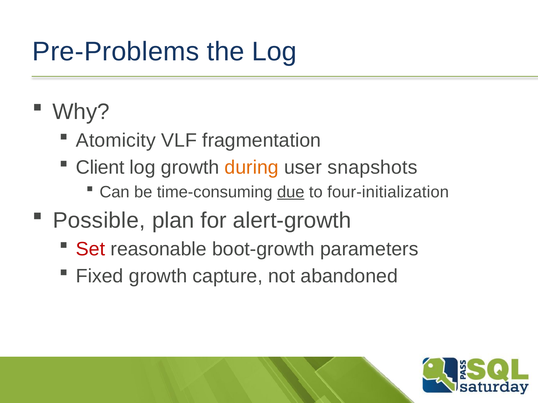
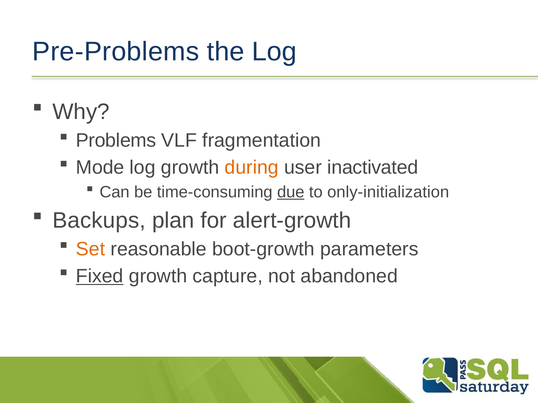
Atomicity: Atomicity -> Problems (116, 141)
Client: Client -> Mode (100, 168)
snapshots: snapshots -> inactivated (373, 168)
four-initialization: four-initialization -> only-initialization (388, 192)
Possible: Possible -> Backups (99, 221)
Set colour: red -> orange (91, 249)
Fixed underline: none -> present (100, 277)
